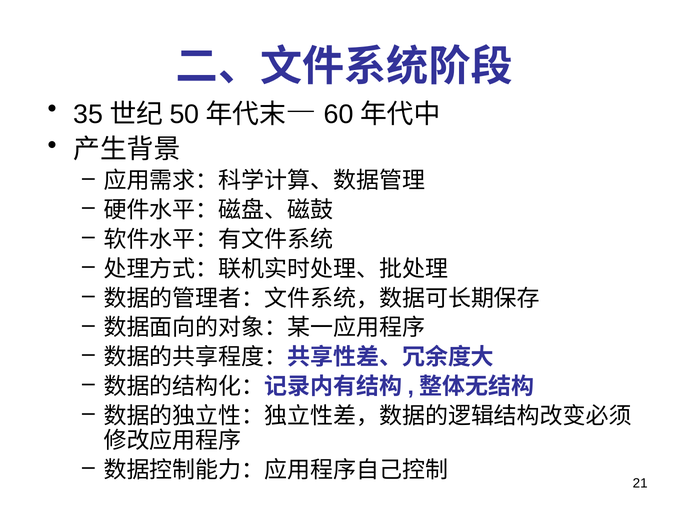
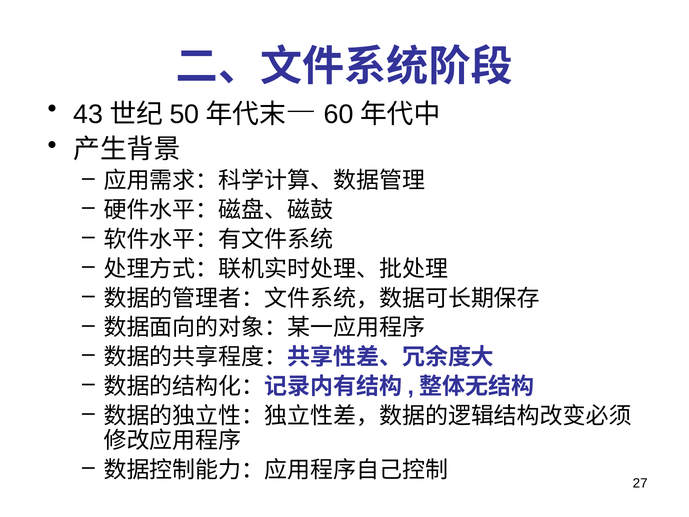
35: 35 -> 43 (88, 114)
21: 21 -> 27 (640, 483)
